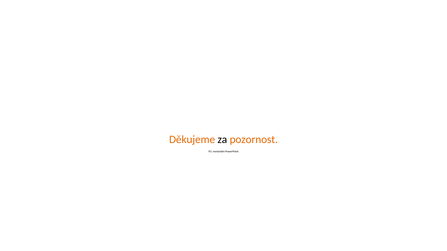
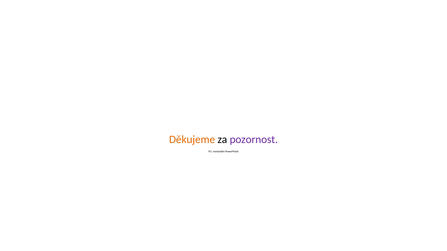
pozornost colour: orange -> purple (254, 140)
